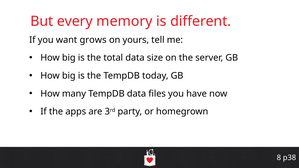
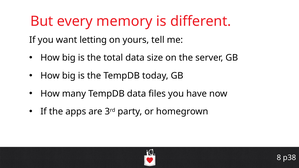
grows: grows -> letting (93, 40)
